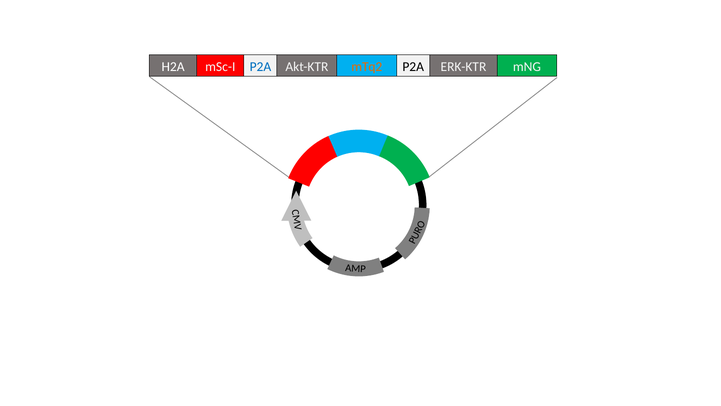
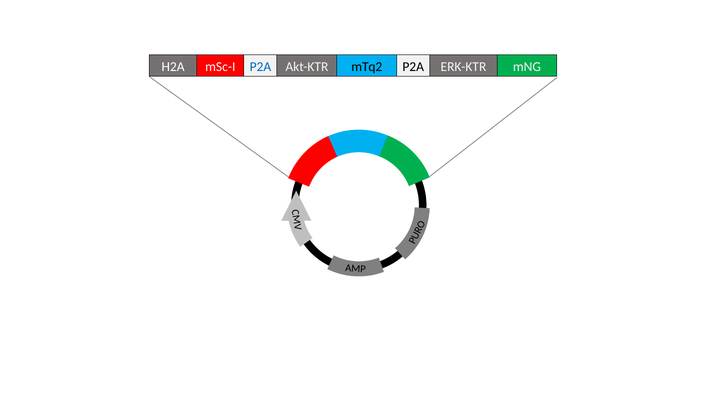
mTq2 colour: orange -> black (367, 67)
